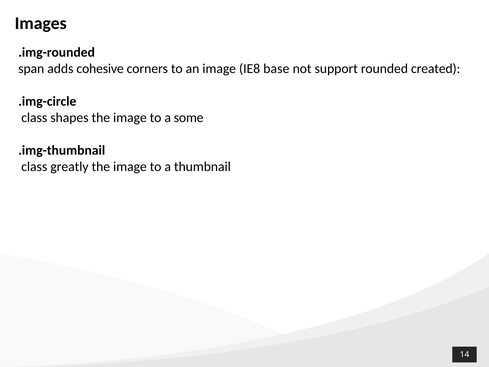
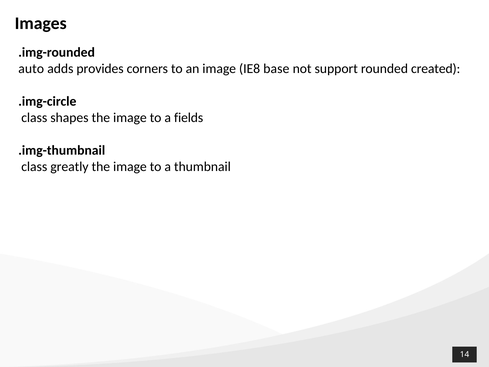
span: span -> auto (31, 69)
cohesive: cohesive -> provides (100, 69)
some: some -> fields (189, 118)
